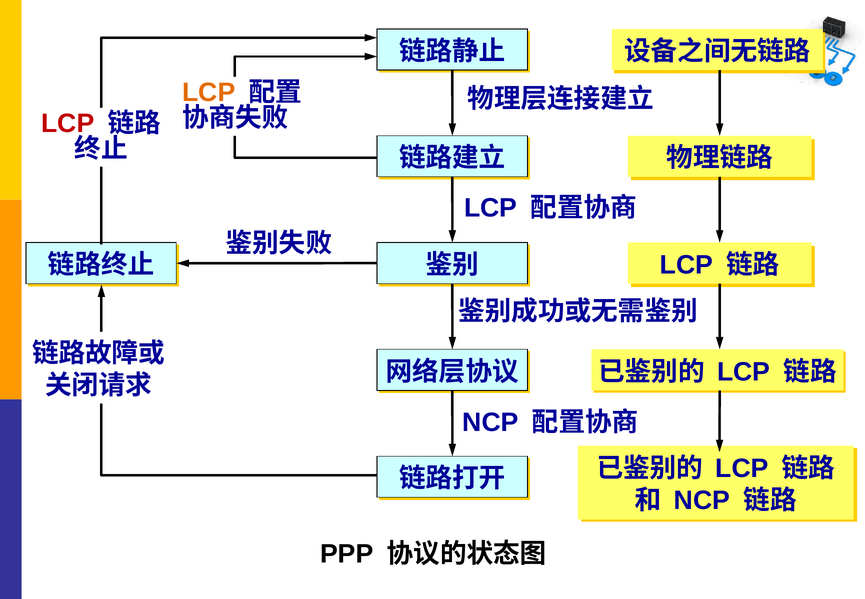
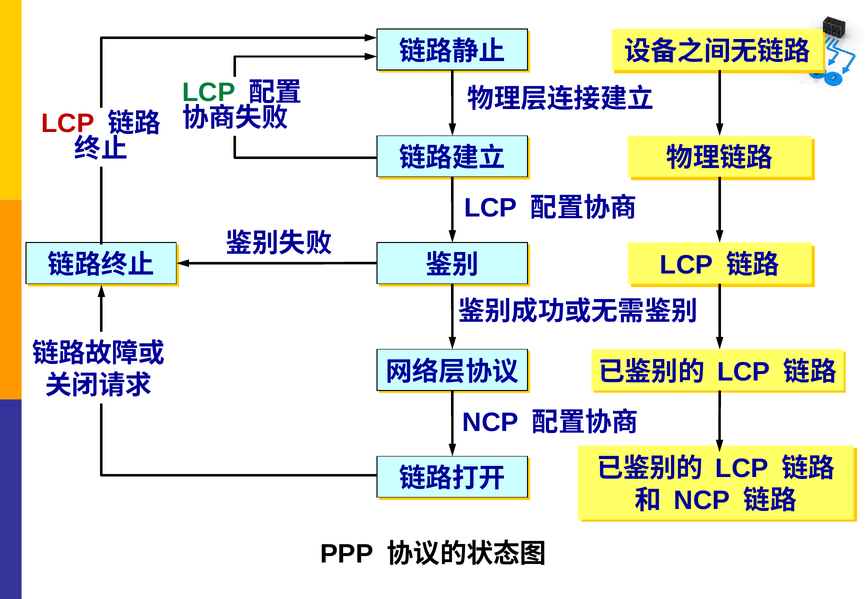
LCP colour: orange -> green (209, 92)
